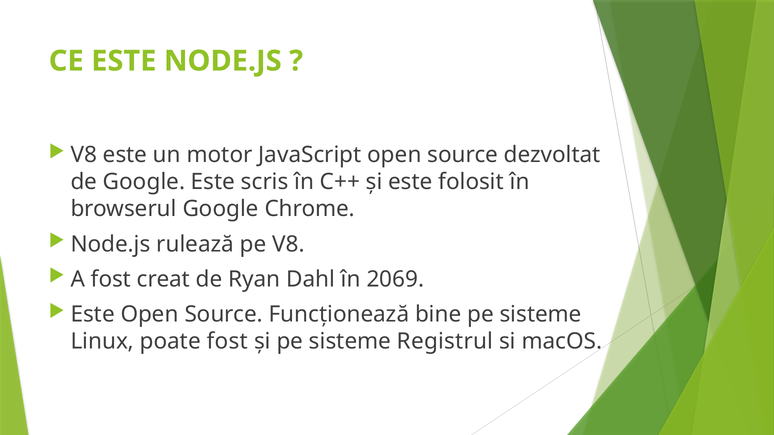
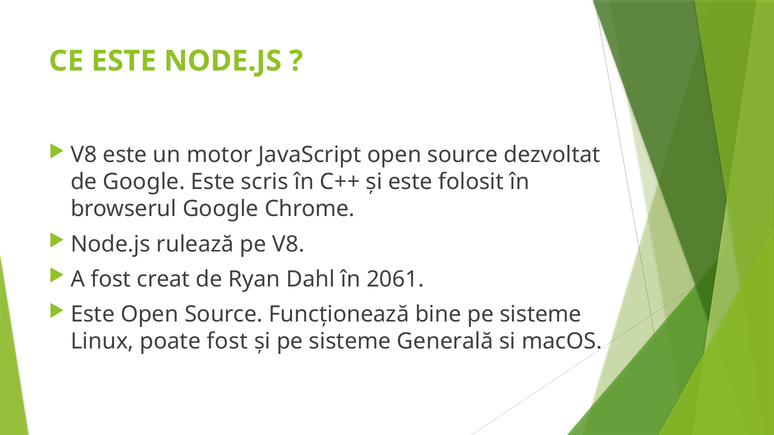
2069: 2069 -> 2061 (395, 279)
Registrul: Registrul -> Generală (445, 342)
